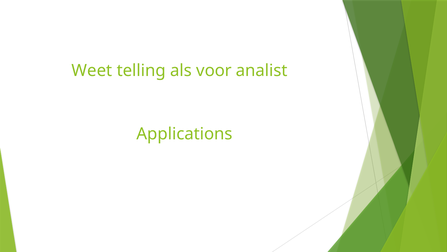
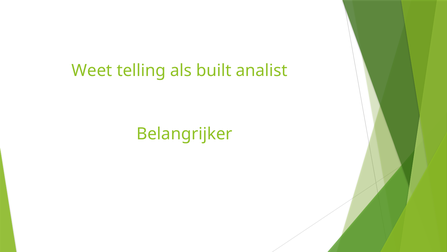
voor: voor -> built (214, 70)
Applications: Applications -> Belangrijker (185, 134)
